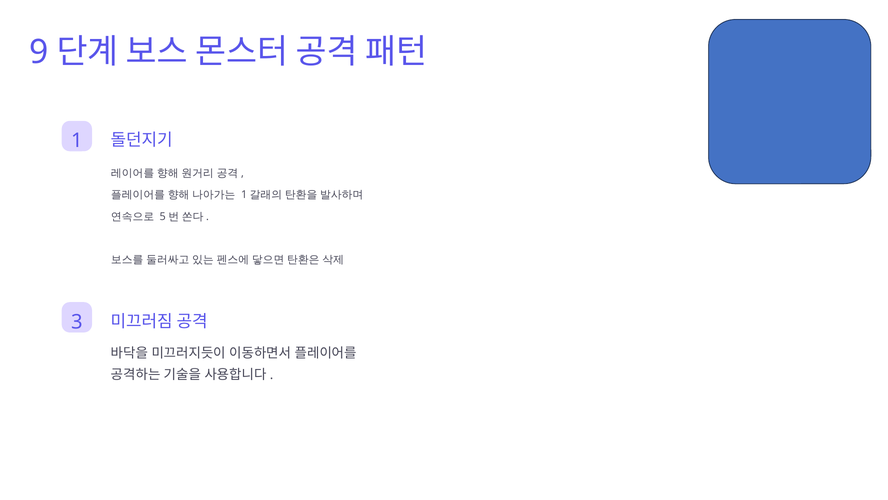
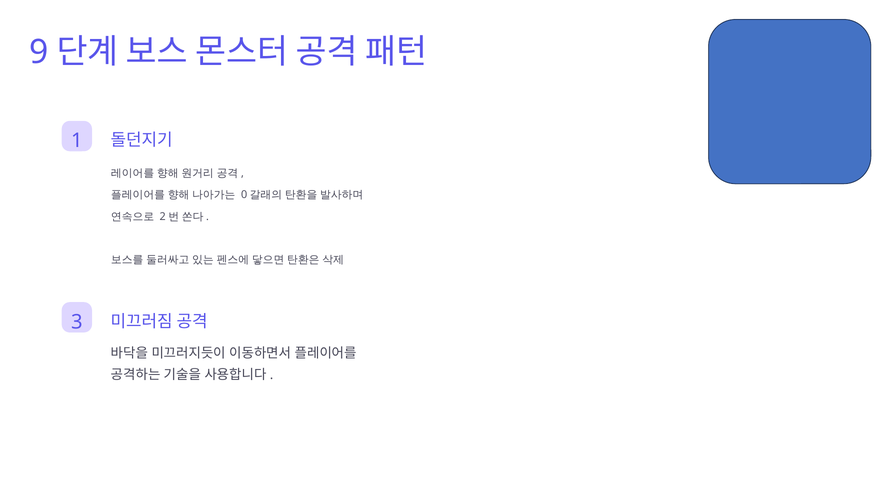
1: 1 -> 0 (244, 195)
5: 5 -> 2 (163, 216)
